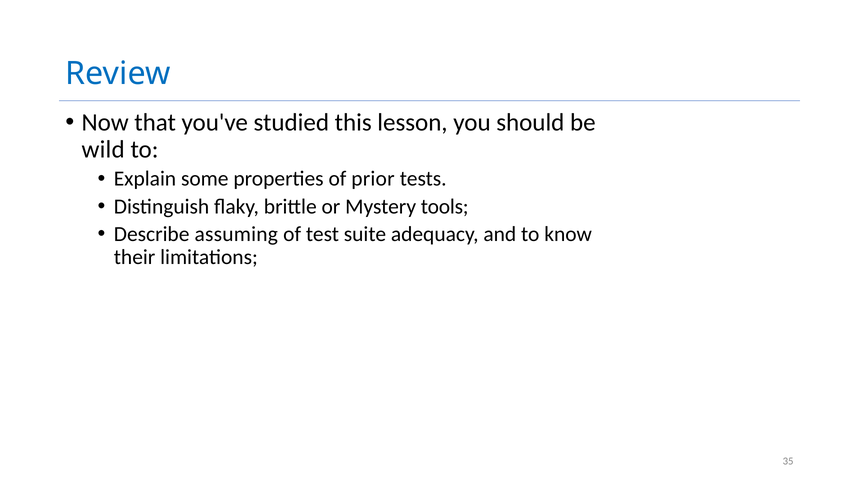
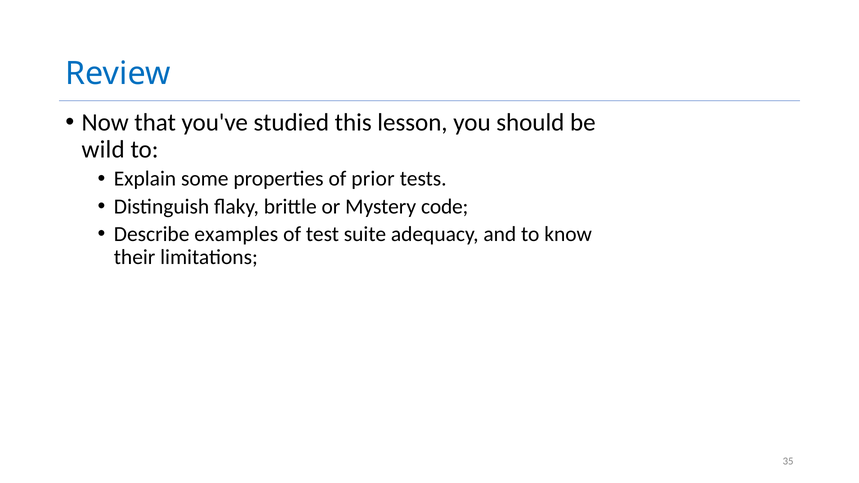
tools: tools -> code (445, 207)
assuming: assuming -> examples (236, 234)
